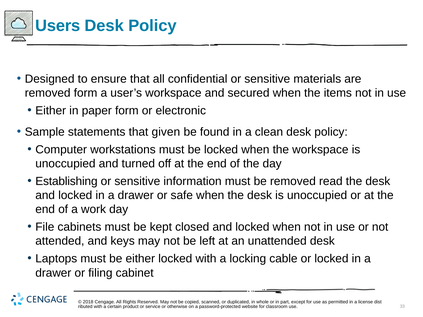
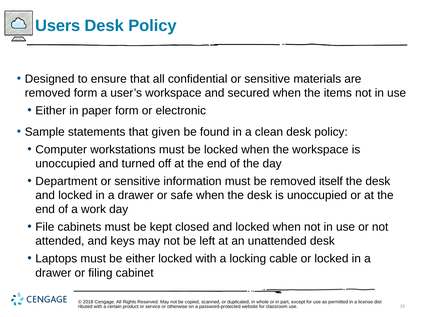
Establishing: Establishing -> Department (66, 181)
read: read -> itself (331, 181)
